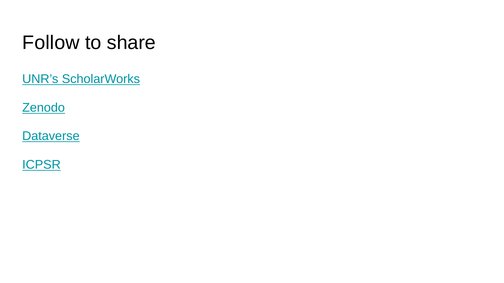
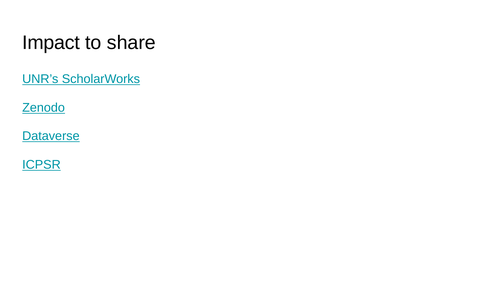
Follow: Follow -> Impact (51, 43)
